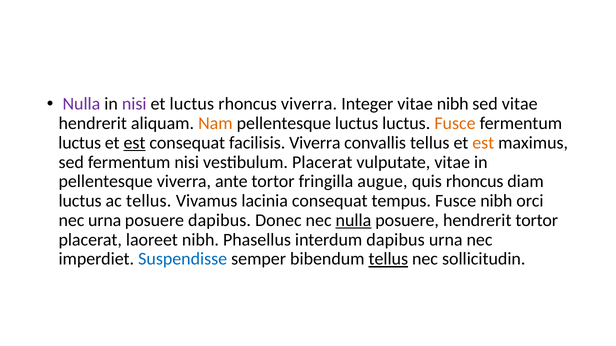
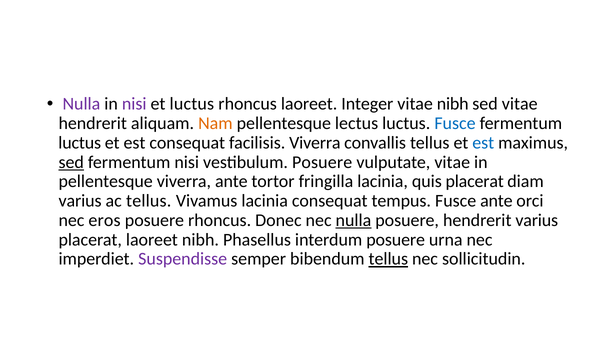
rhoncus viverra: viverra -> laoreet (309, 104)
pellentesque luctus: luctus -> lectus (357, 124)
Fusce colour: orange -> blue (455, 124)
est underline: present -> none (135, 143)
est colour: orange -> blue (483, 143)
sed underline: none -> present (71, 162)
vestibulum Placerat: Placerat -> Posuere (322, 162)
fringilla augue: augue -> lacinia (383, 182)
quis rhoncus: rhoncus -> placerat (475, 182)
luctus: luctus -> varius (80, 201)
Fusce nibh: nibh -> ante (496, 201)
nec urna: urna -> eros (105, 221)
posuere dapibus: dapibus -> rhoncus (220, 221)
hendrerit tortor: tortor -> varius (537, 221)
interdum dapibus: dapibus -> posuere (396, 240)
Suspendisse colour: blue -> purple (183, 259)
